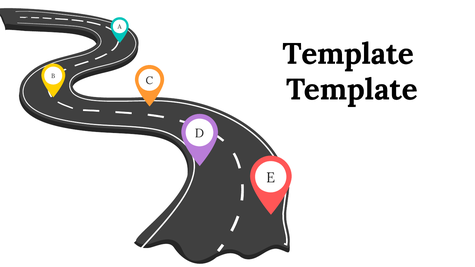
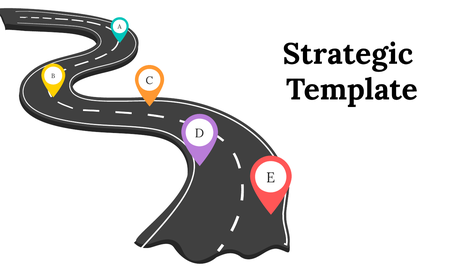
Template: Template -> Strategic (348, 54)
